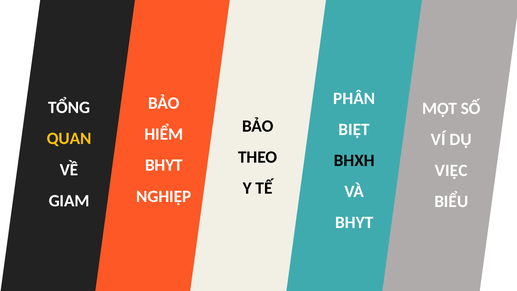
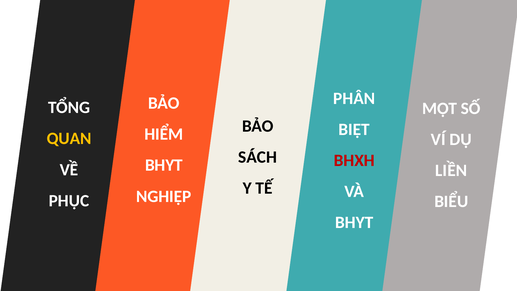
THEO: THEO -> SÁCH (258, 157)
BHXH colour: black -> red (354, 160)
VIỆC: VIỆC -> LIỀN (451, 170)
GIAM: GIAM -> PHỤC (69, 201)
